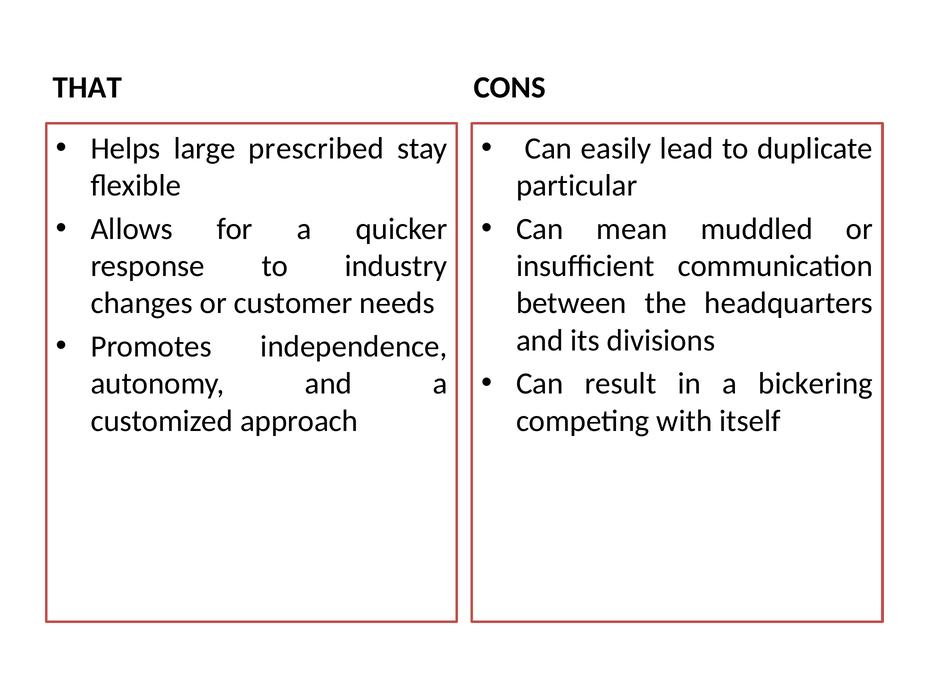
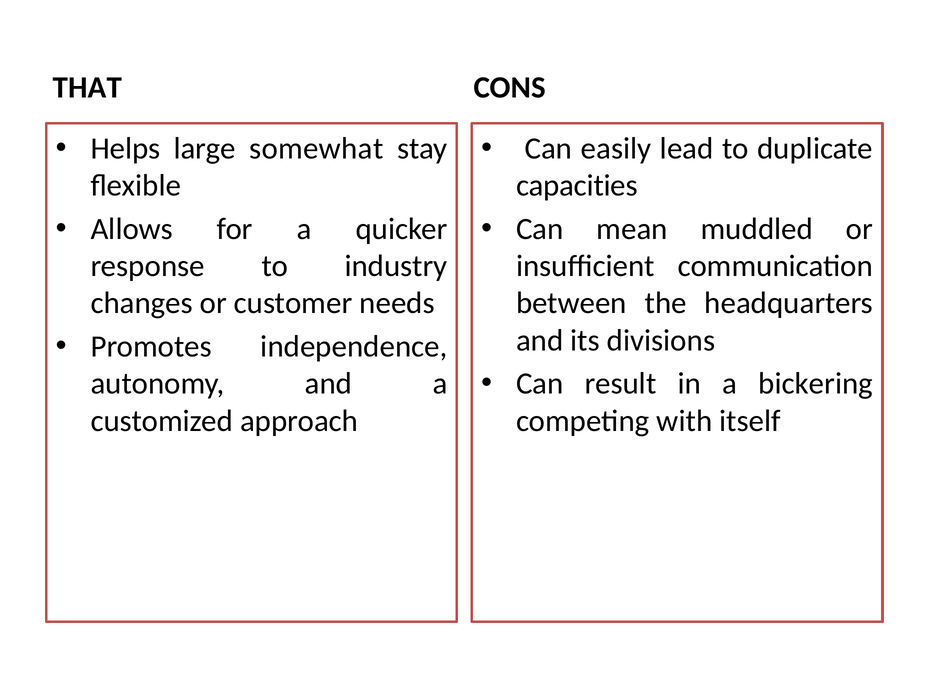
prescribed: prescribed -> somewhat (316, 149)
particular: particular -> capacities (577, 186)
